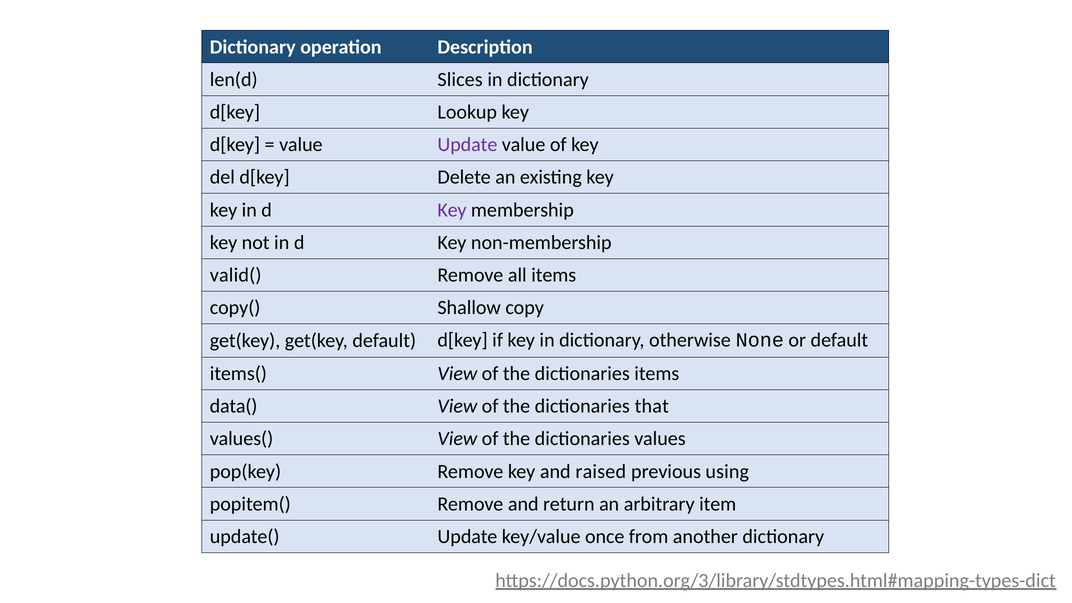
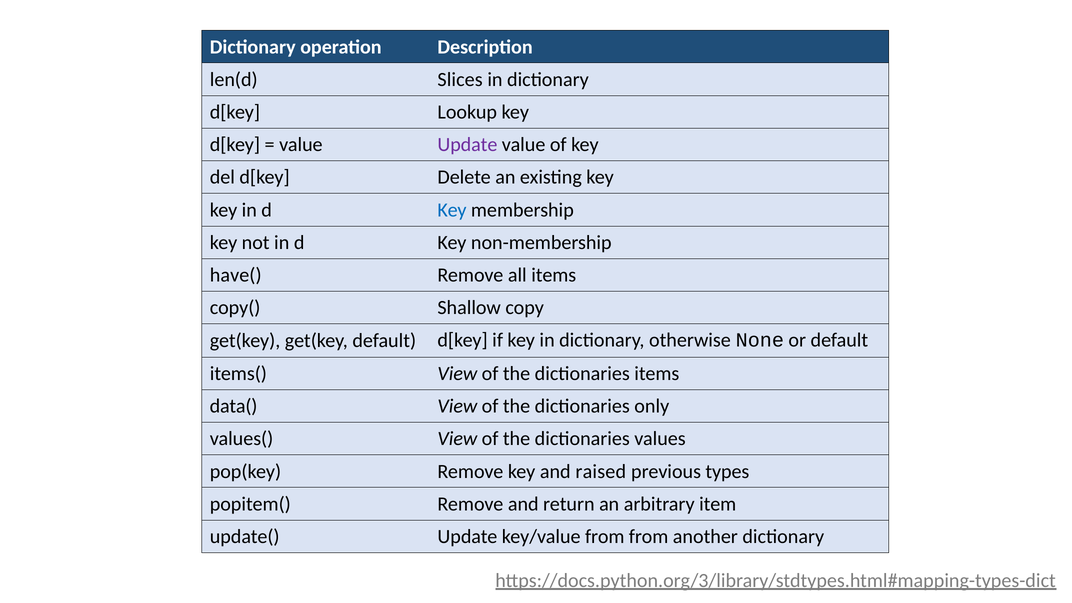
Key colour: purple -> blue (452, 210)
valid(: valid( -> have( (236, 275)
that: that -> only (652, 406)
using: using -> types (727, 471)
key/value once: once -> from (605, 537)
